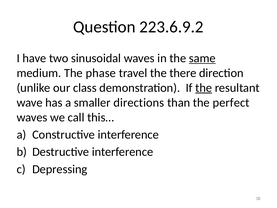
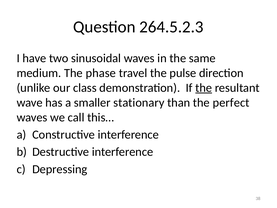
223.6.9.2: 223.6.9.2 -> 264.5.2.3 (171, 27)
same underline: present -> none (202, 58)
there: there -> pulse (183, 73)
directions: directions -> stationary (139, 102)
